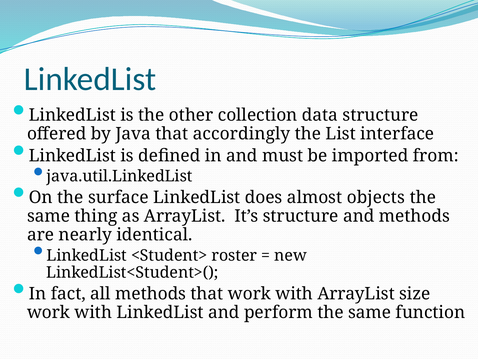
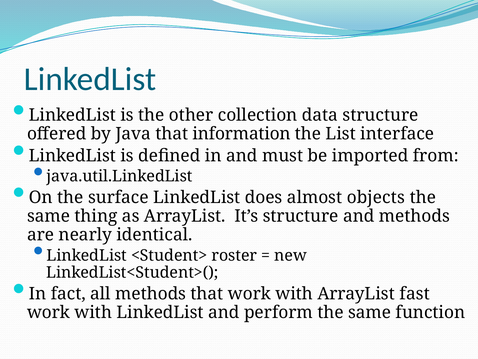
accordingly: accordingly -> information (242, 134)
size: size -> fast (415, 293)
